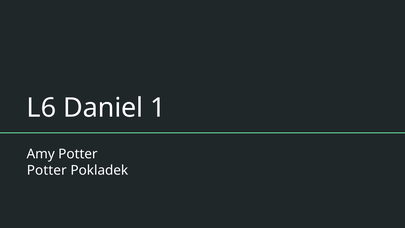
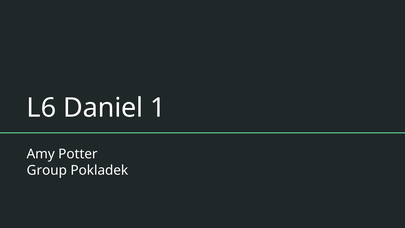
Potter: Potter -> Group (47, 170)
